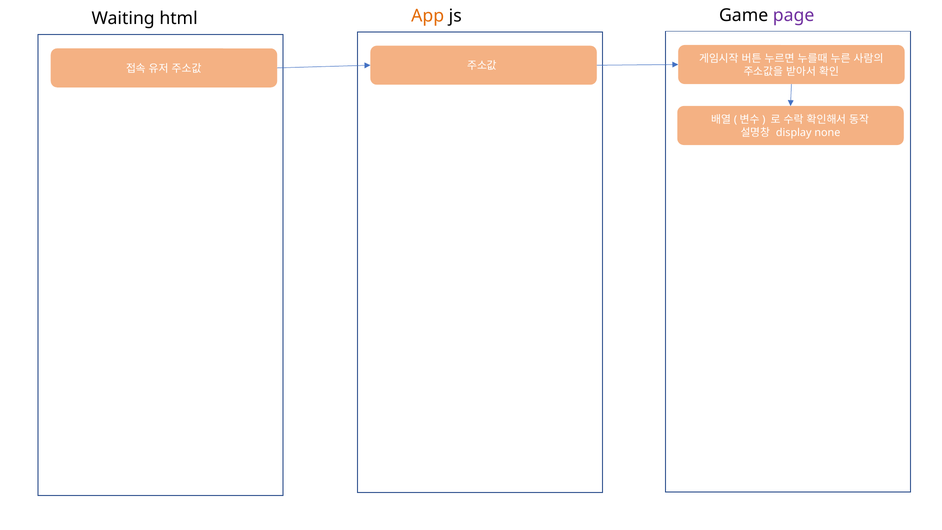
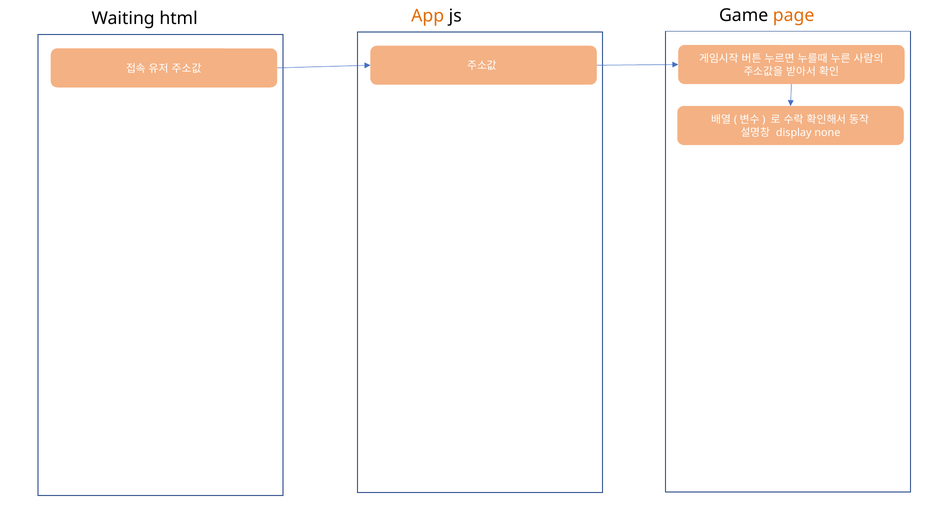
page colour: purple -> orange (794, 15)
